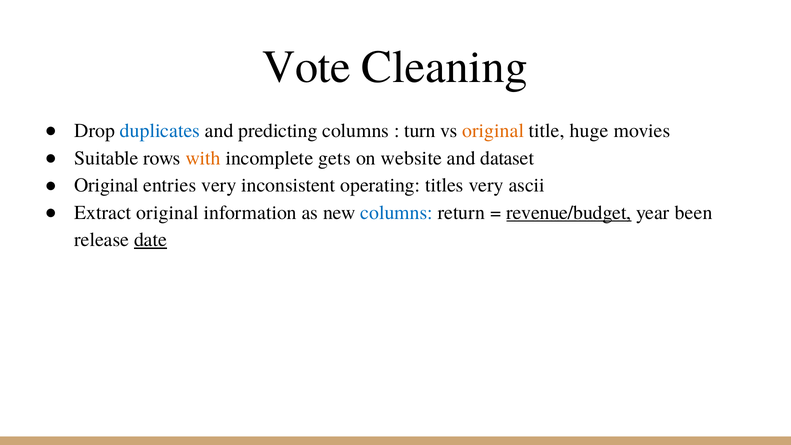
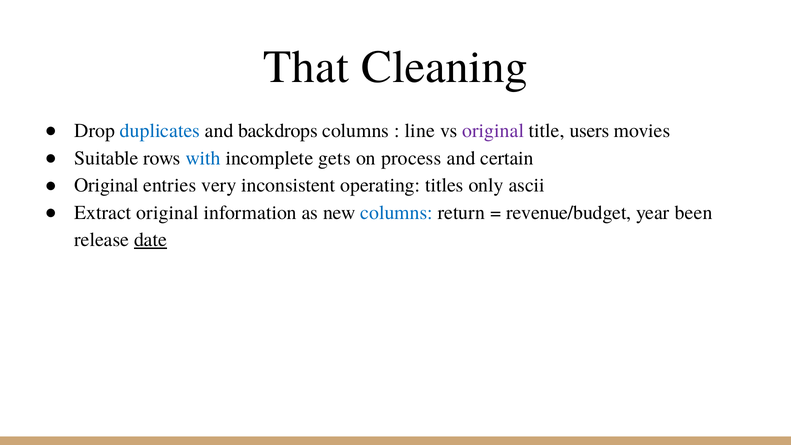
Vote: Vote -> That (306, 67)
predicting: predicting -> backdrops (278, 131)
turn: turn -> line (420, 131)
original colour: orange -> purple (493, 131)
huge: huge -> users (589, 131)
with colour: orange -> blue (203, 158)
website: website -> process (411, 158)
dataset: dataset -> certain (507, 158)
titles very: very -> only (486, 185)
revenue/budget underline: present -> none (569, 213)
